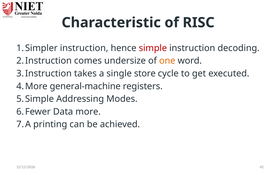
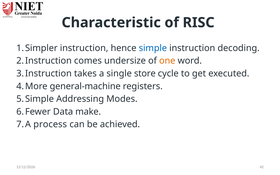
simple colour: red -> blue (153, 48)
more: more -> make (88, 112)
printing: printing -> process (50, 124)
